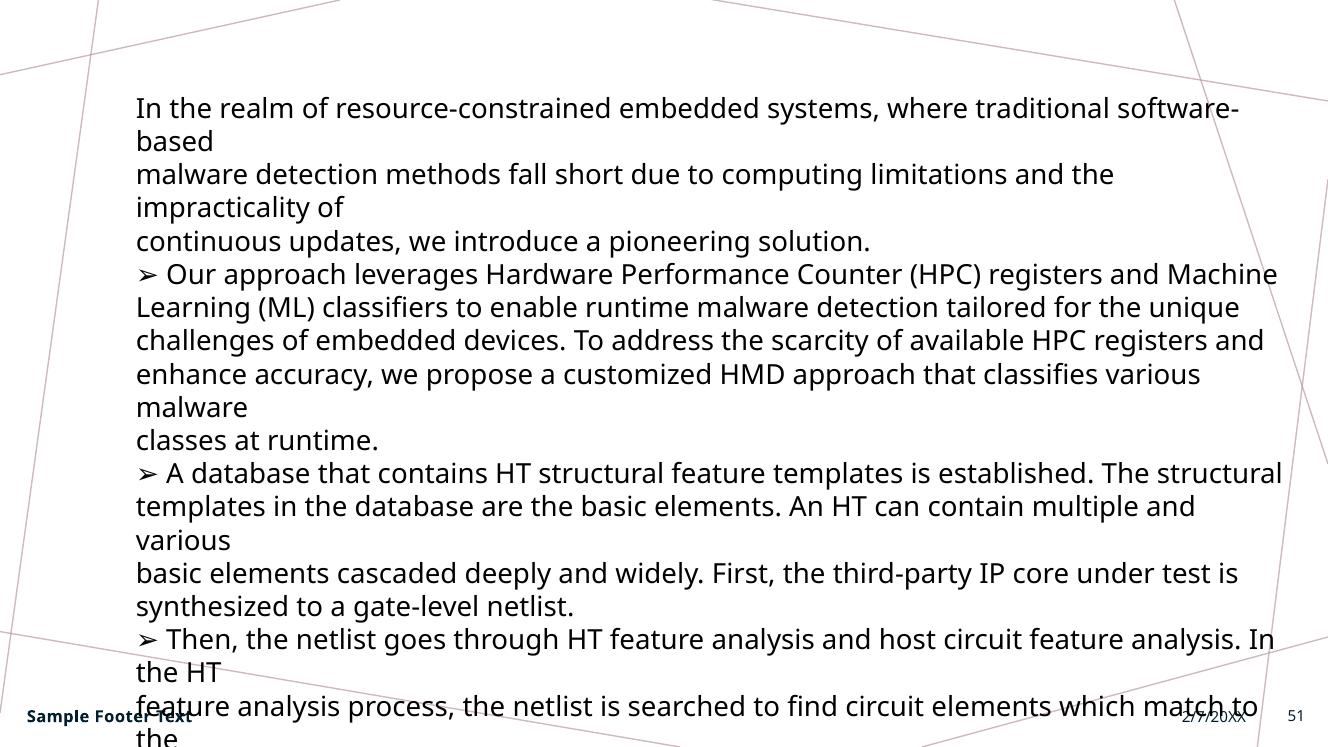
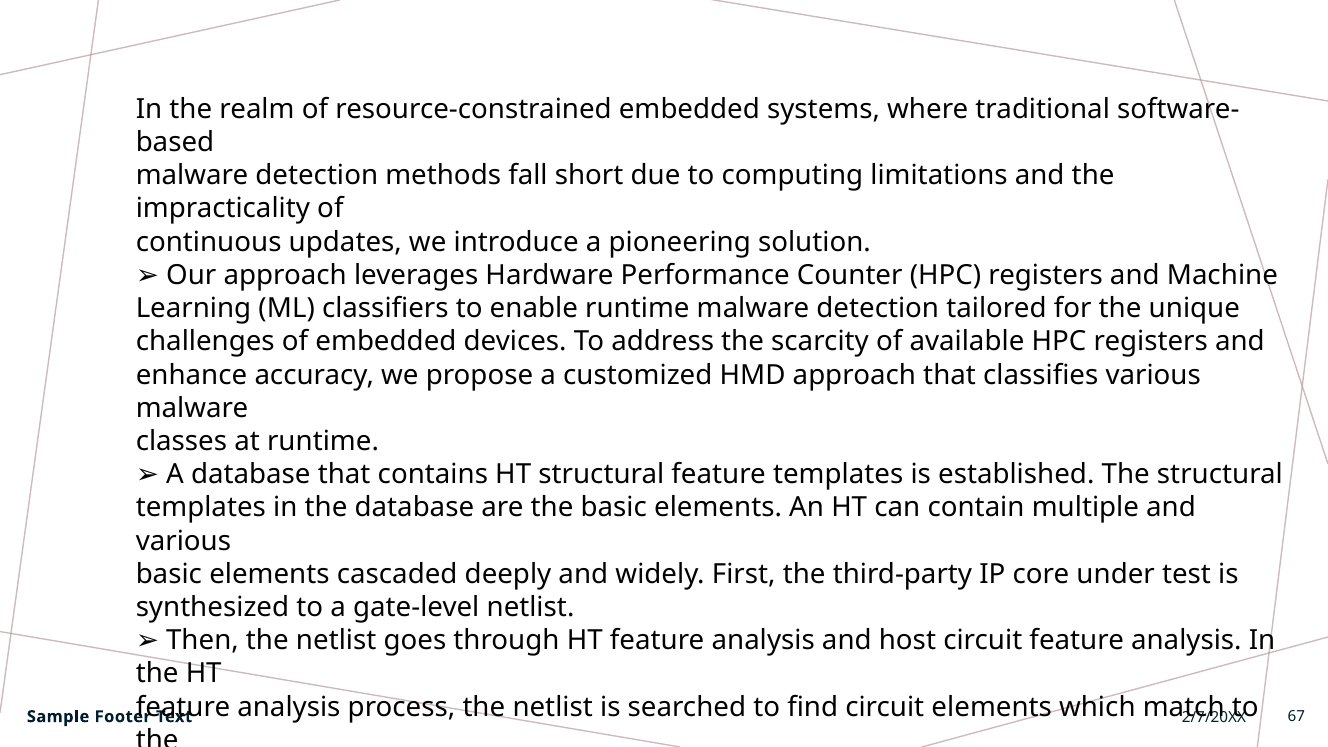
51: 51 -> 67 (1296, 717)
